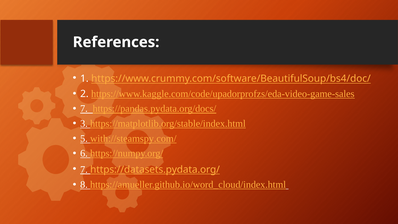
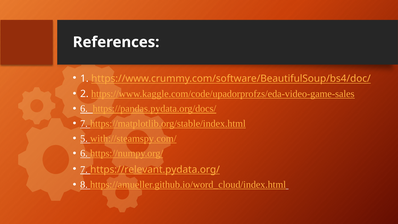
7: 7 -> 6 (84, 109)
3: 3 -> 7 (84, 124)
https://datasets.pydata.org/: https://datasets.pydata.org/ -> https://relevant.pydata.org/ (155, 169)
